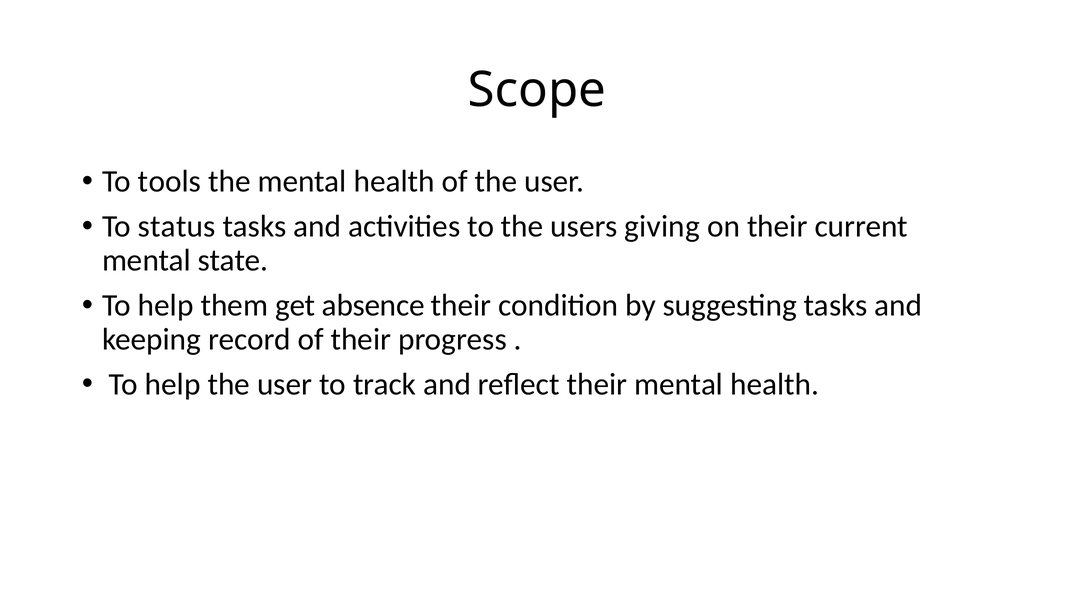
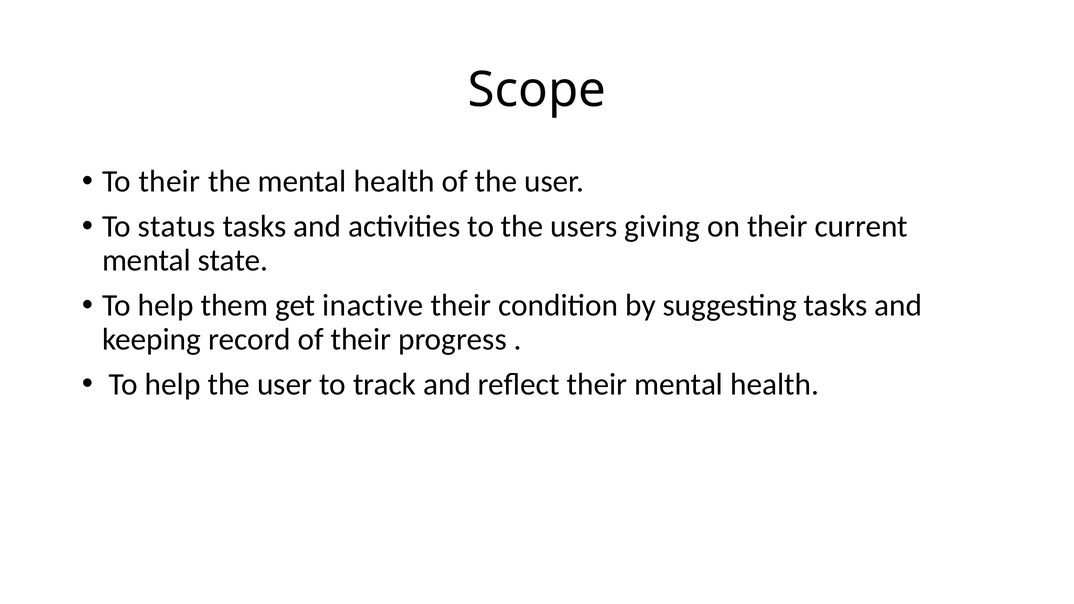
To tools: tools -> their (169, 182)
absence: absence -> inactive (373, 305)
